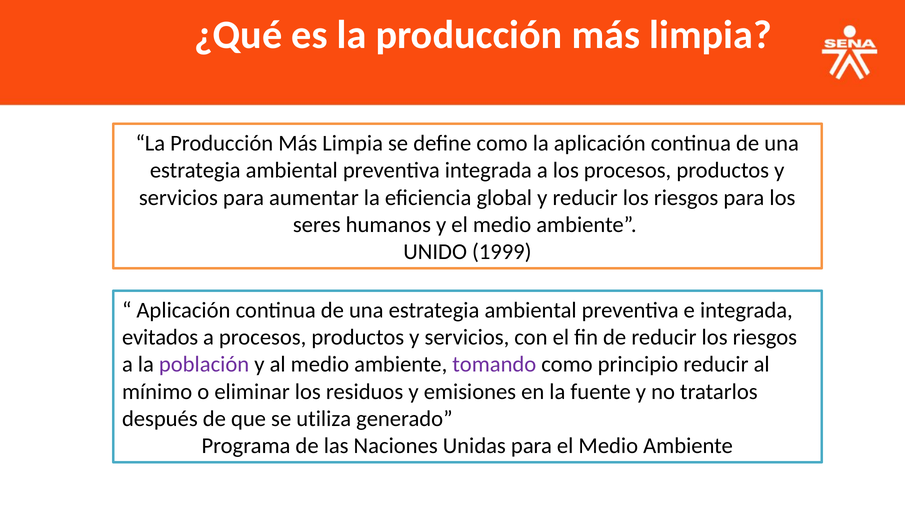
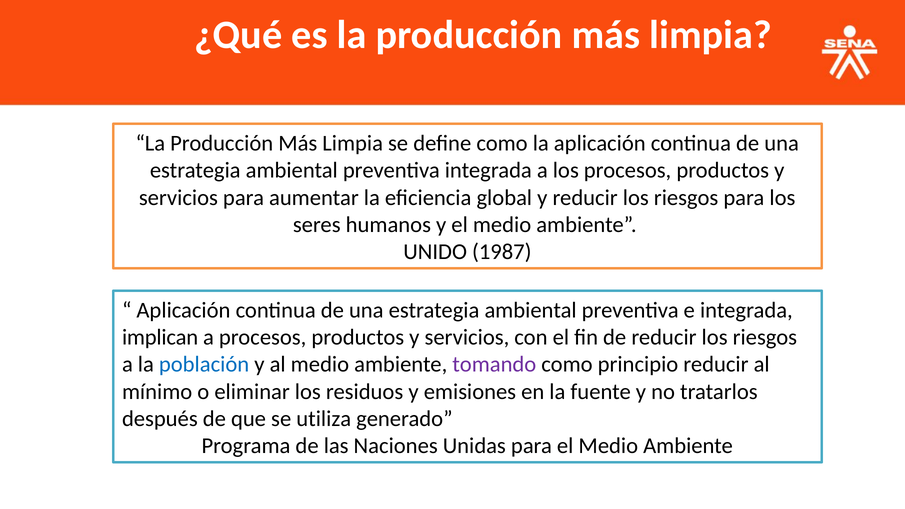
1999: 1999 -> 1987 (502, 252)
evitados: evitados -> implican (160, 337)
población colour: purple -> blue (204, 365)
